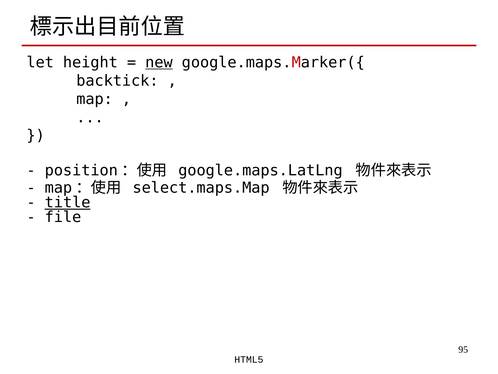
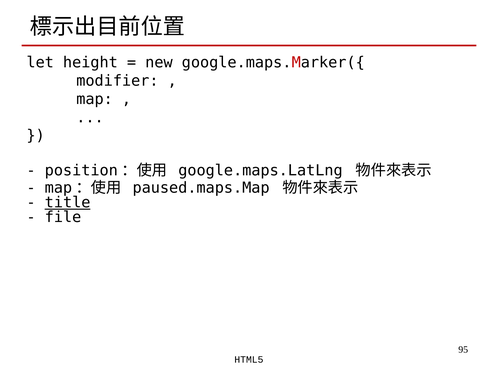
new underline: present -> none (159, 62)
backtick: backtick -> modifier (117, 81)
select.maps.Map: select.maps.Map -> paused.maps.Map (201, 188)
